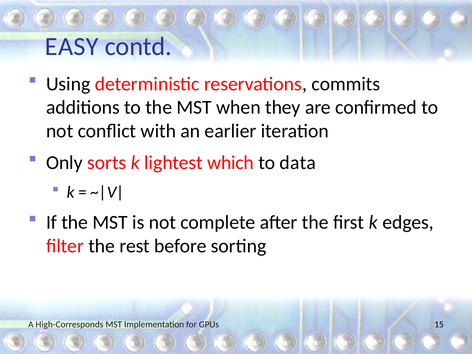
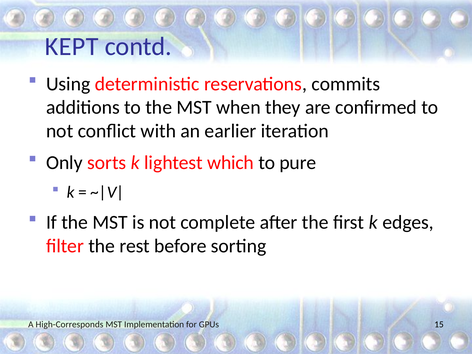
EASY: EASY -> KEPT (72, 47)
data: data -> pure (298, 163)
